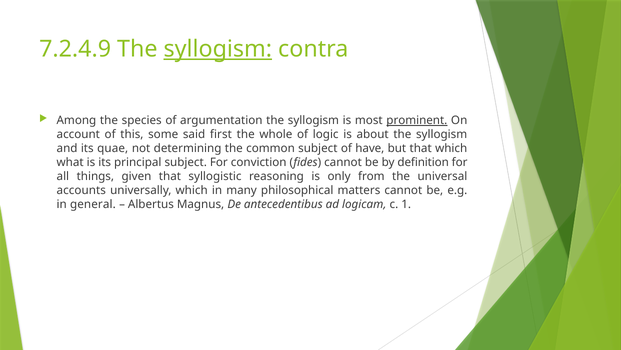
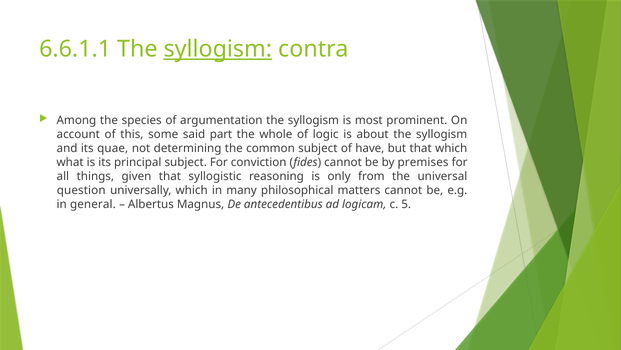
7.2.4.9: 7.2.4.9 -> 6.6.1.1 (75, 49)
prominent underline: present -> none (417, 120)
first: first -> part (221, 134)
definition: definition -> premises (423, 162)
accounts: accounts -> question (81, 190)
1: 1 -> 5 (406, 204)
